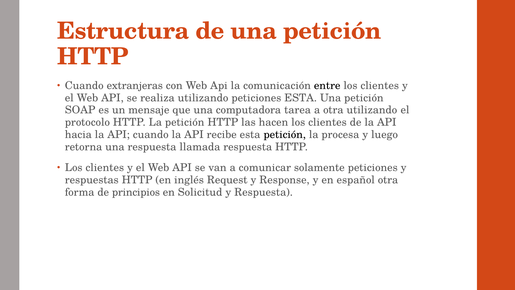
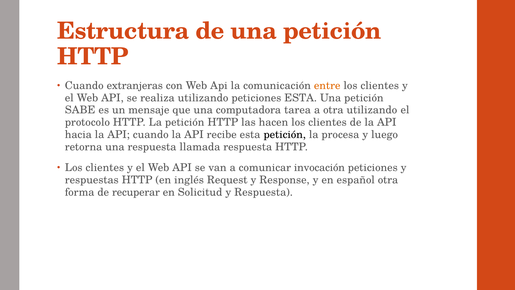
entre colour: black -> orange (327, 85)
SOAP: SOAP -> SABE (80, 110)
solamente: solamente -> invocación (319, 168)
principios: principios -> recuperar (136, 192)
